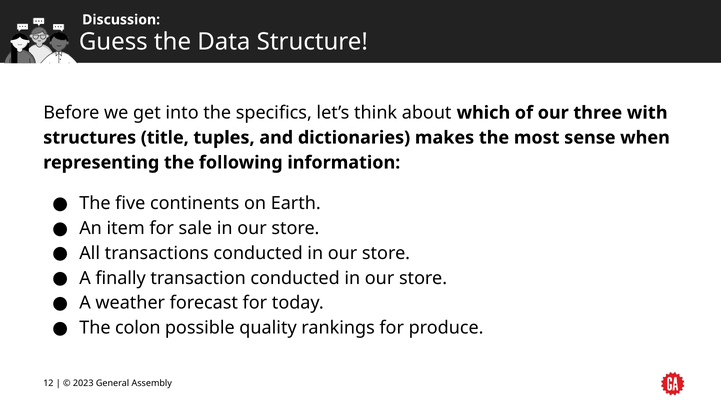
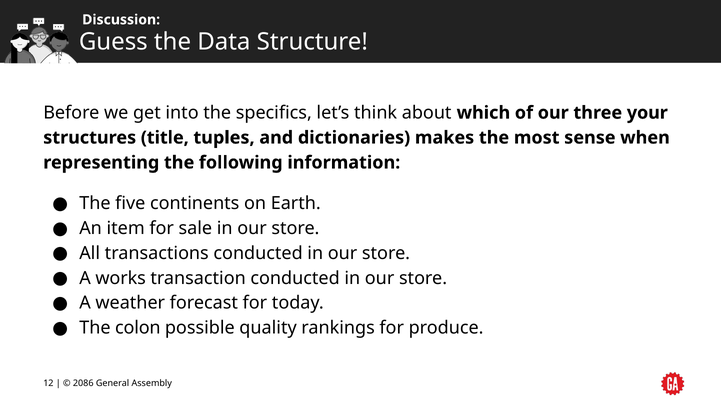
with: with -> your (647, 113)
finally: finally -> works (121, 278)
2023: 2023 -> 2086 (83, 383)
